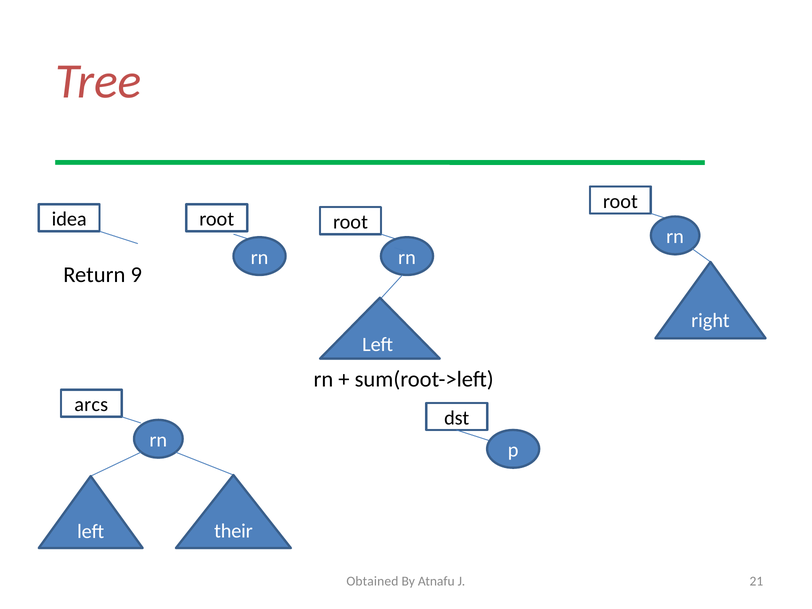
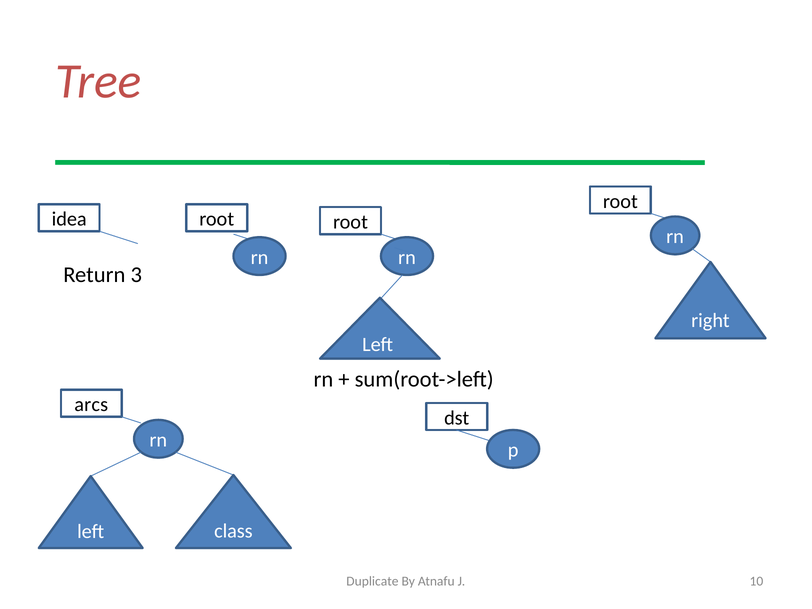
9: 9 -> 3 (136, 275)
their: their -> class (233, 531)
Obtained: Obtained -> Duplicate (372, 581)
21: 21 -> 10 (756, 581)
